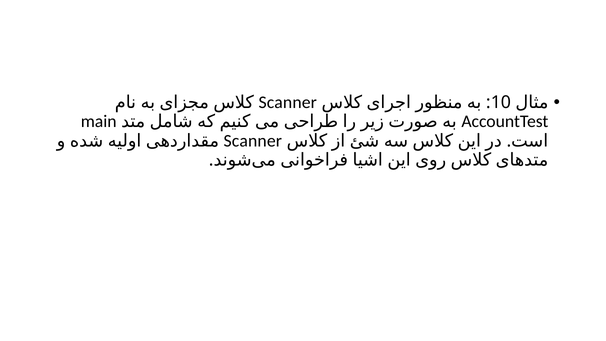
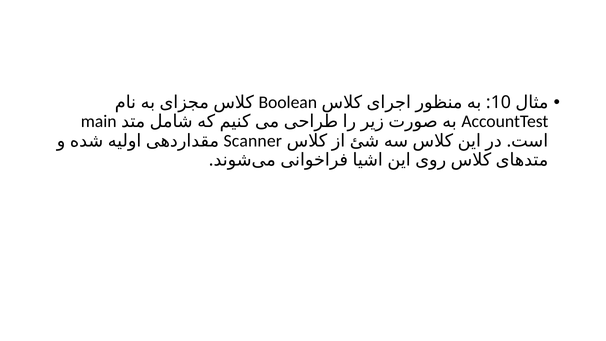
Scanner: Scanner -> Boolean (288, 102)
